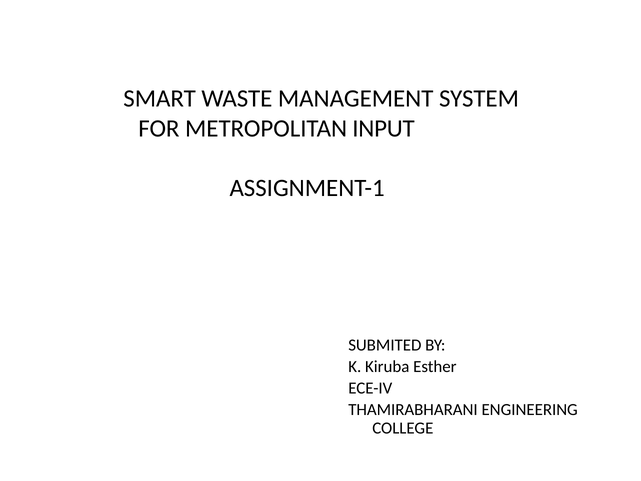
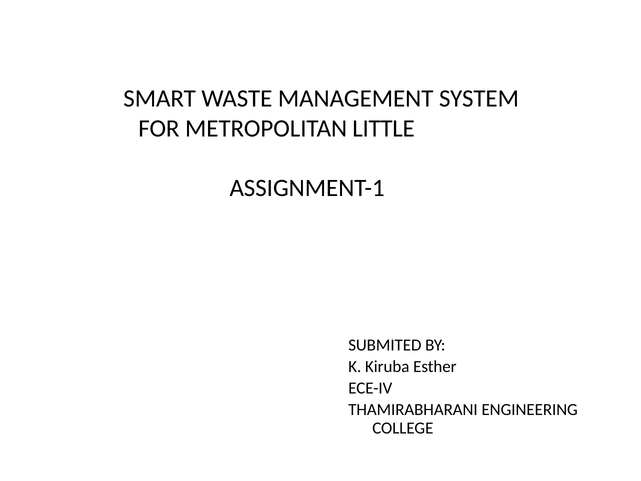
INPUT: INPUT -> LITTLE (383, 128)
